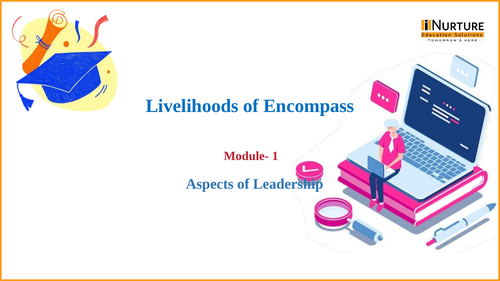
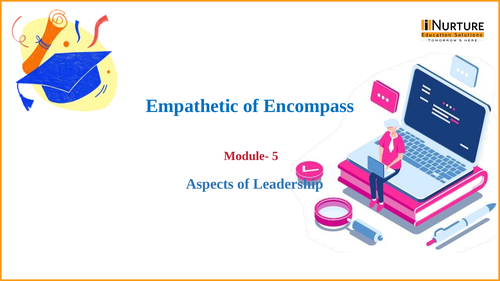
Livelihoods: Livelihoods -> Empathetic (192, 106)
1: 1 -> 5 (275, 156)
